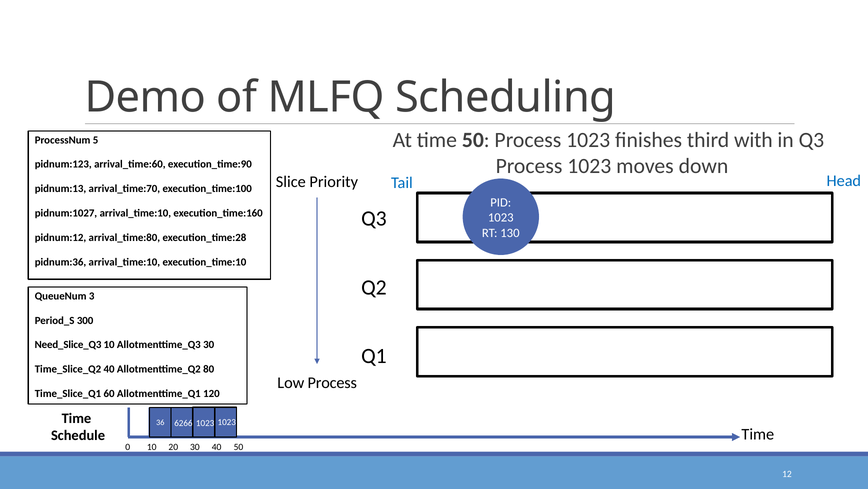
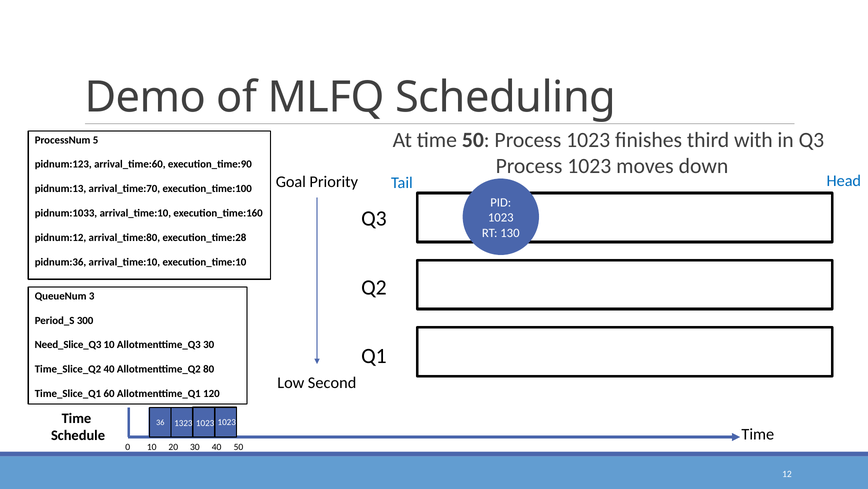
Slice: Slice -> Goal (291, 182)
pidnum:1027: pidnum:1027 -> pidnum:1033 (66, 213)
Low Process: Process -> Second (332, 382)
6266: 6266 -> 1323 (183, 422)
